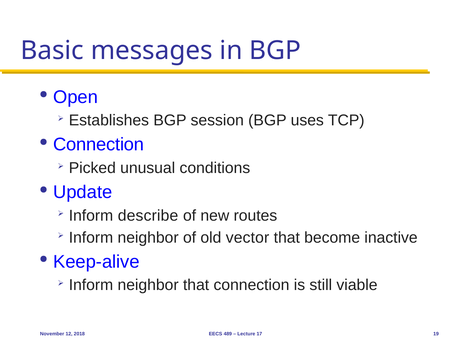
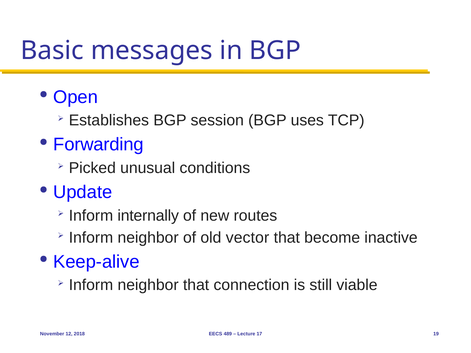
Connection: Connection -> Forwarding (99, 145)
describe: describe -> internally (148, 216)
